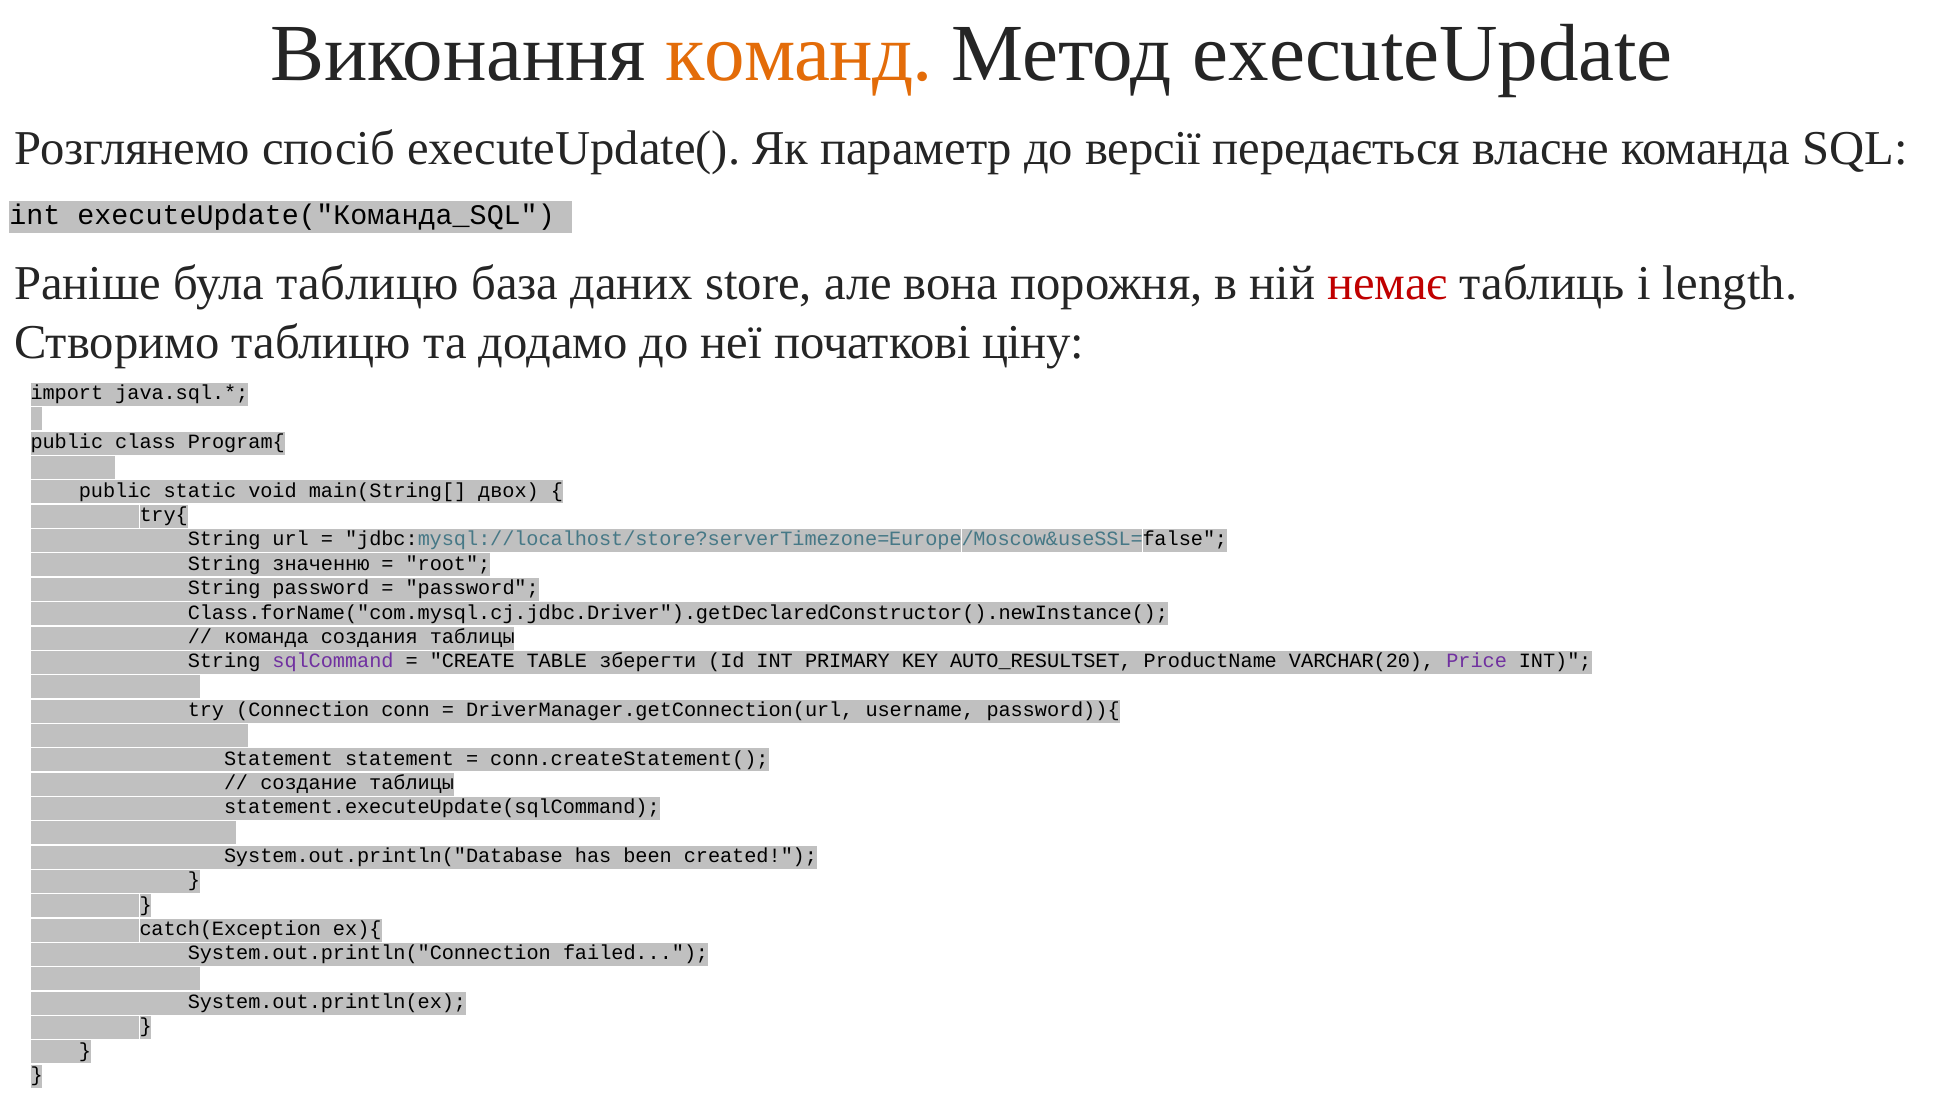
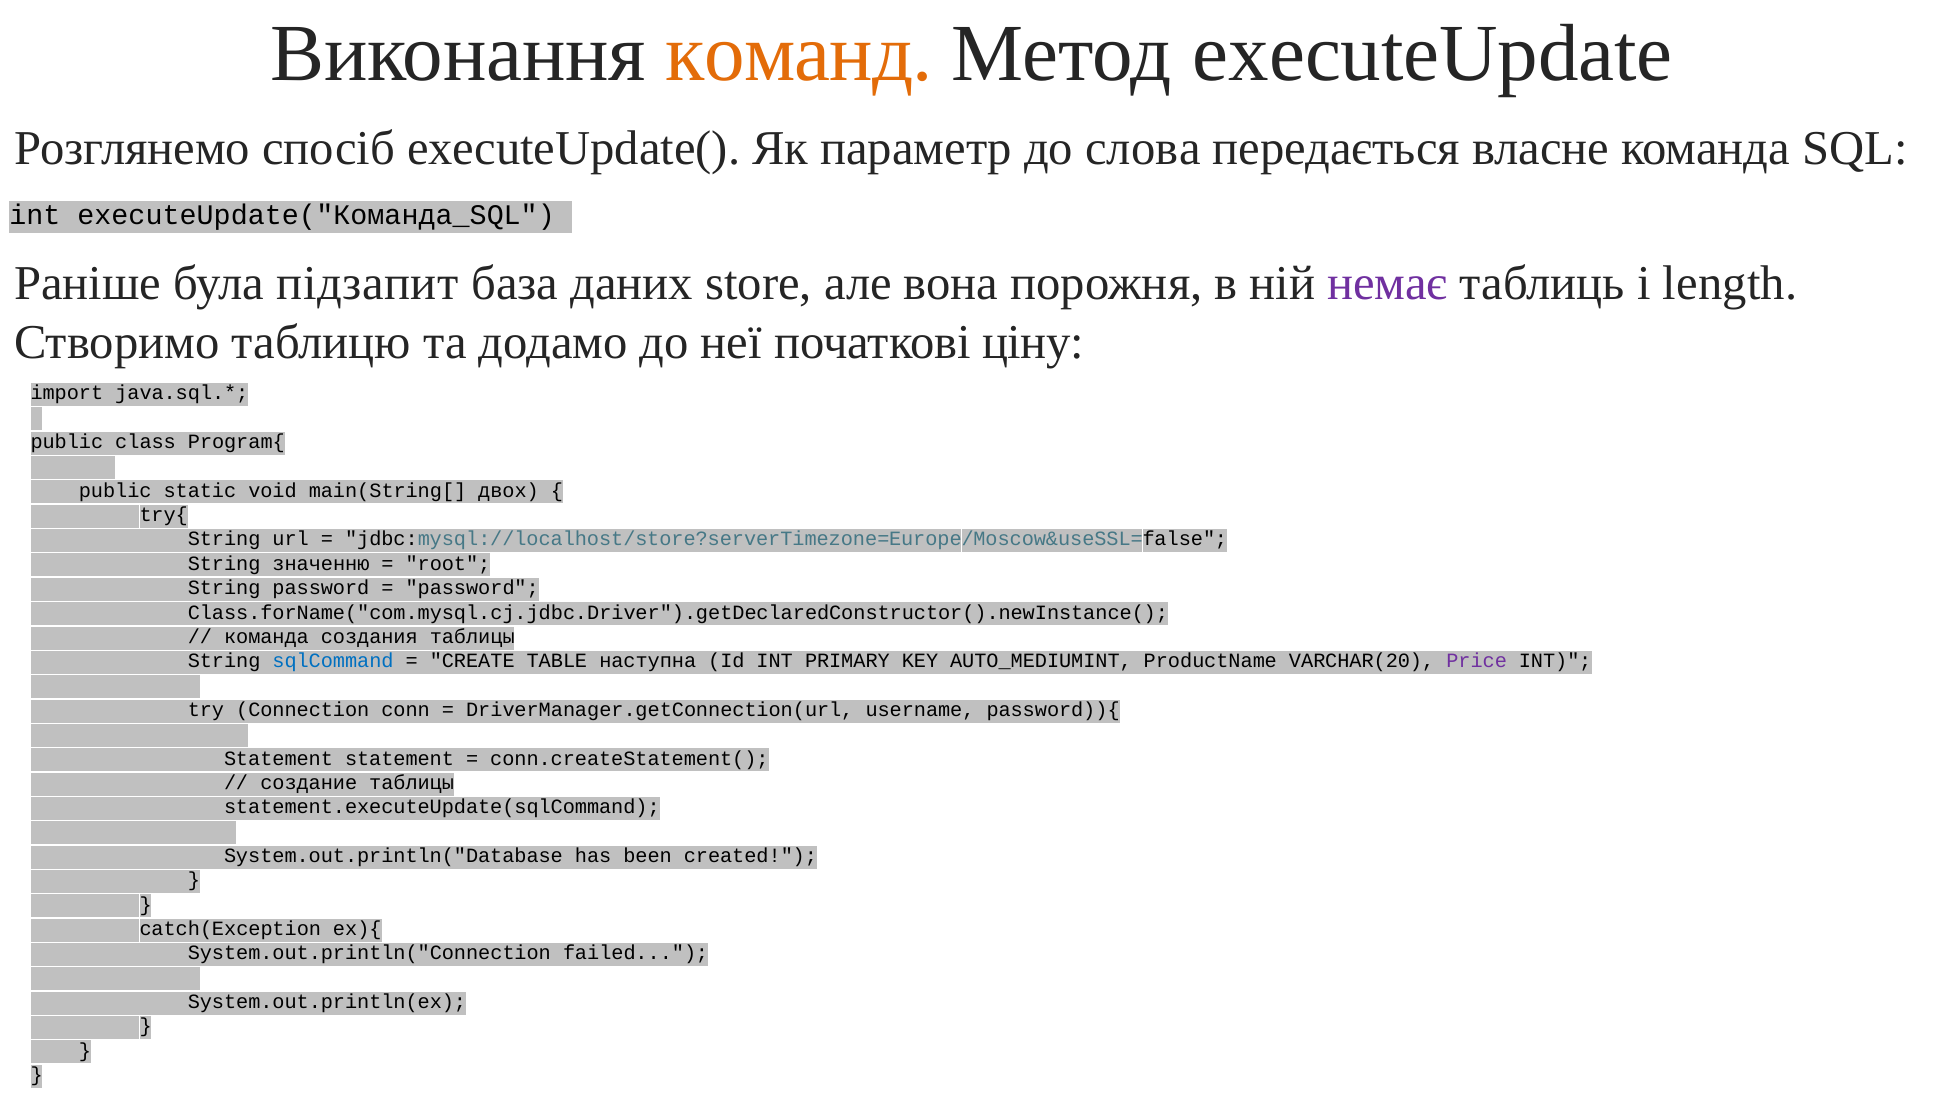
версії: версії -> слова (1143, 148)
була таблицю: таблицю -> підзапит (368, 284)
немає colour: red -> purple (1388, 284)
sqlCommand colour: purple -> blue (333, 661)
зберегти: зберегти -> наступна (648, 661)
AUTO_RESULTSET: AUTO_RESULTSET -> AUTO_MEDIUMINT (1041, 661)
